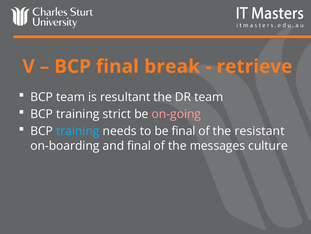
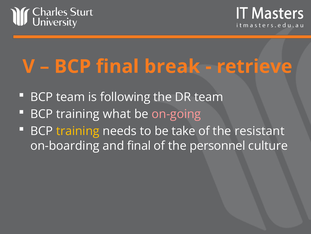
resultant: resultant -> following (125, 97)
strict: strict -> what (117, 114)
training colour: light blue -> yellow (78, 131)
be final: final -> take (184, 131)
messages: messages -> personnel (217, 145)
